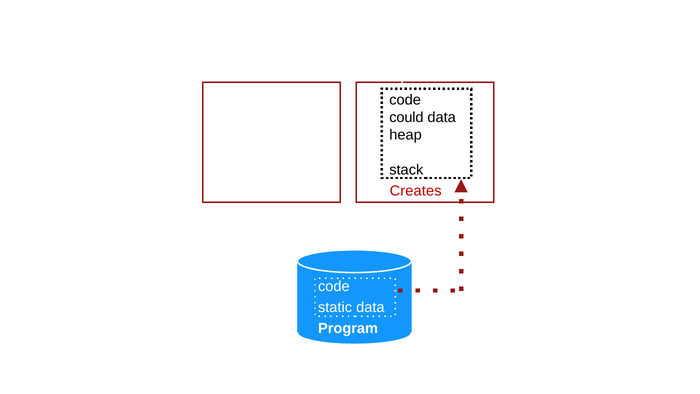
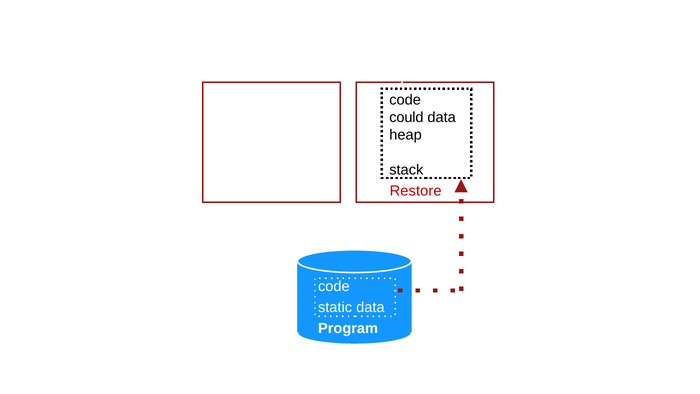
Creates: Creates -> Restore (416, 191)
